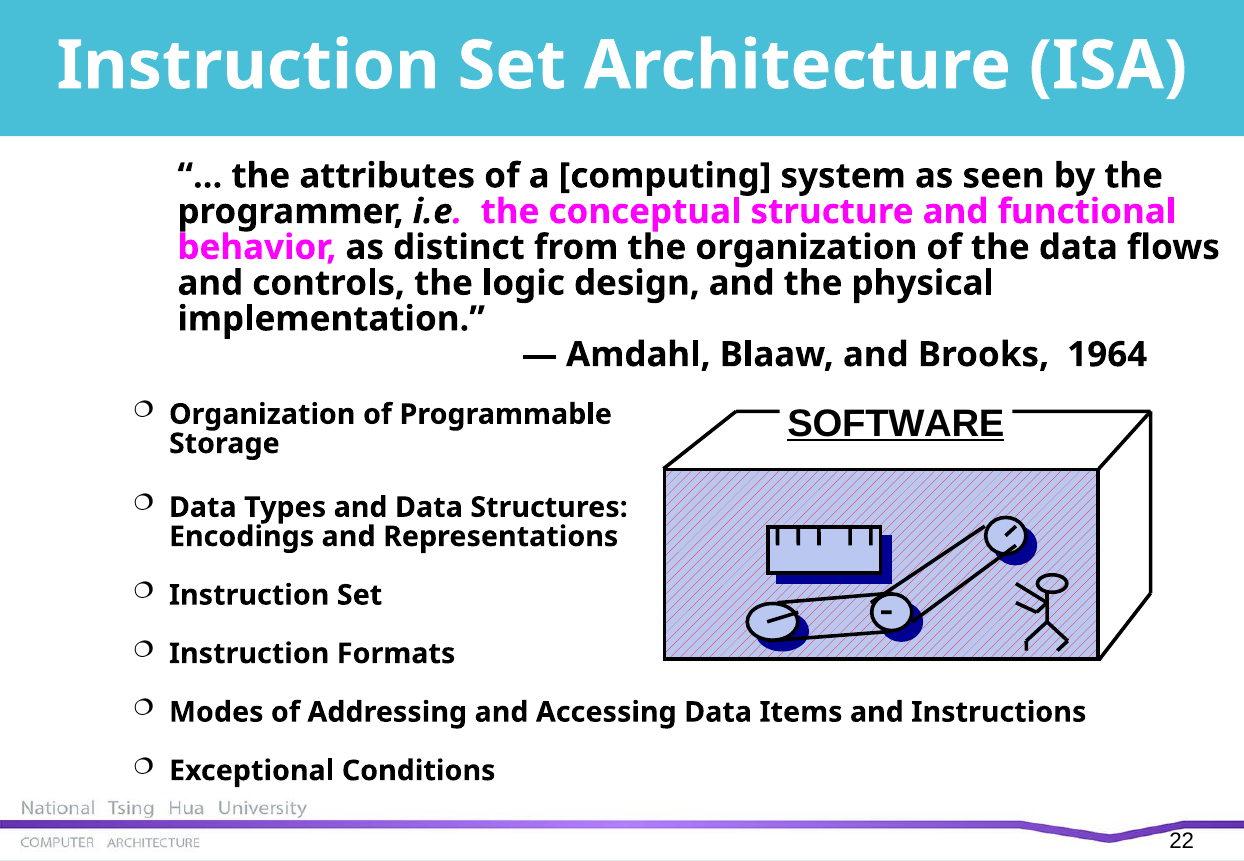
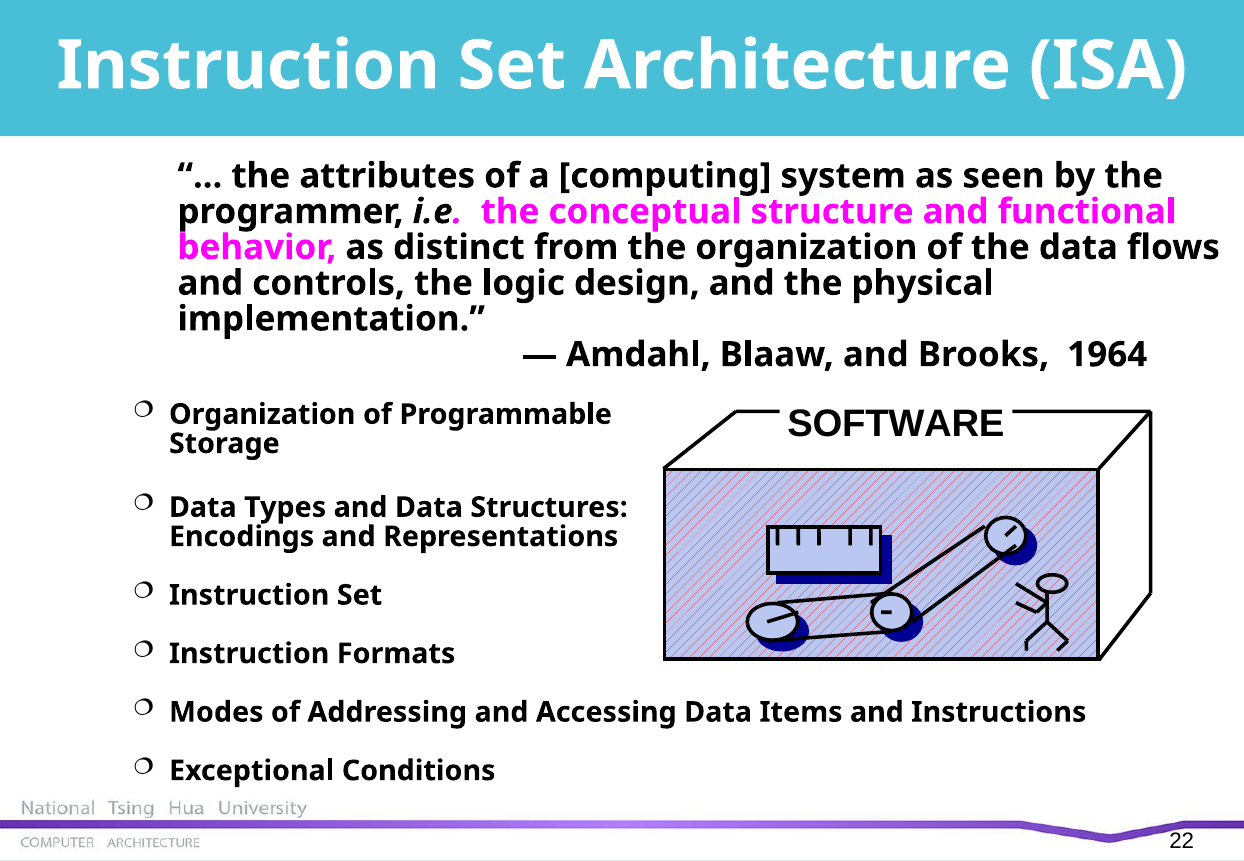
SOFTWARE underline: present -> none (896, 424)
